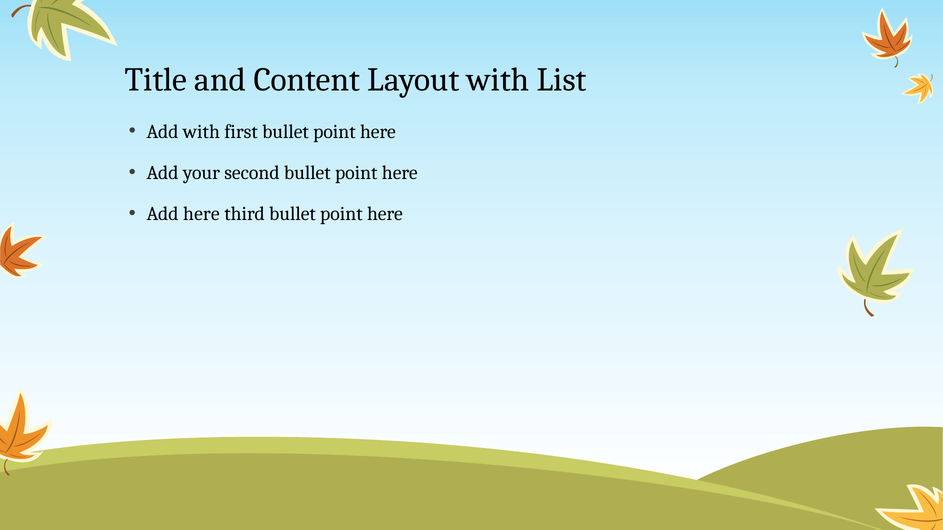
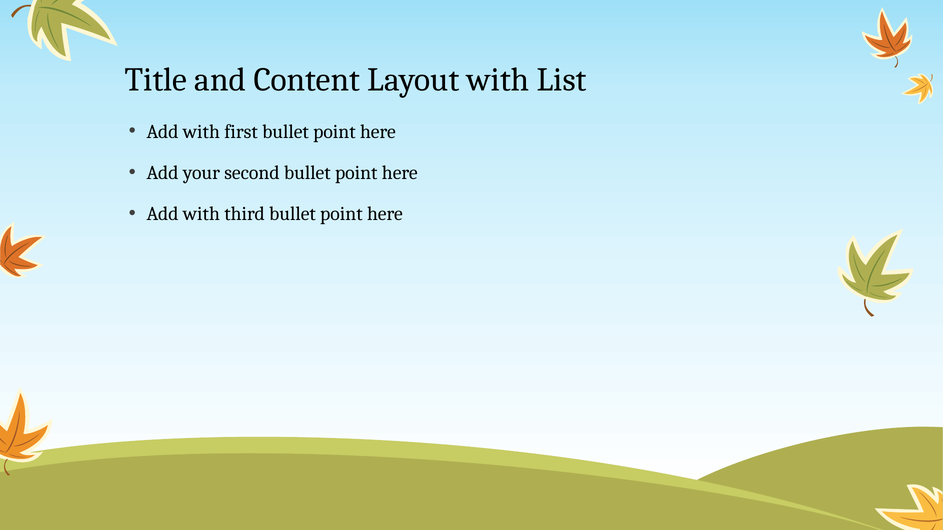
here: here -> with (201, 214)
